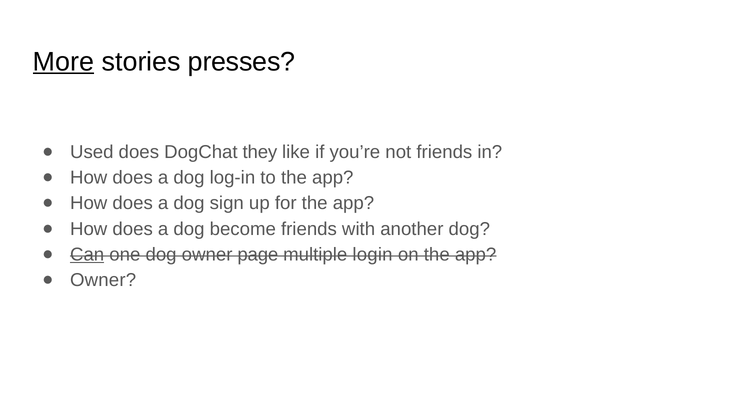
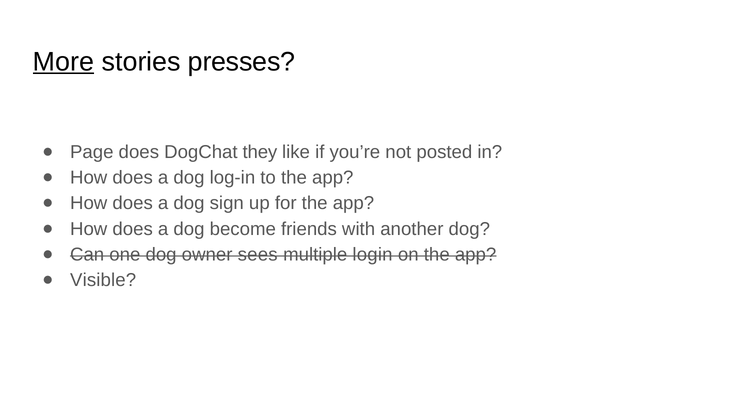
Used: Used -> Page (92, 152)
not friends: friends -> posted (444, 152)
Can underline: present -> none (87, 255)
page: page -> sees (258, 255)
Owner: Owner -> Visible (103, 280)
